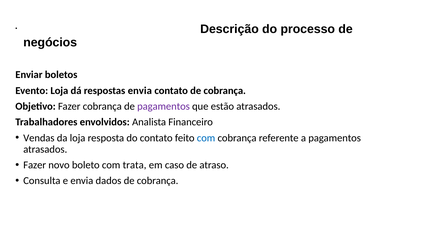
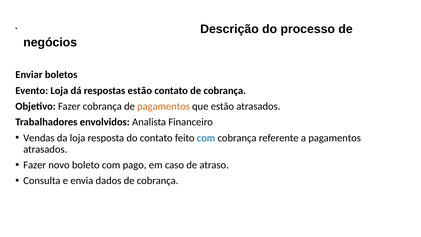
respostas envia: envia -> estão (140, 91)
pagamentos colour: purple -> orange (163, 106)
trata: trata -> pago (135, 165)
